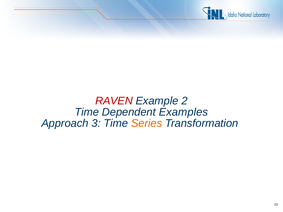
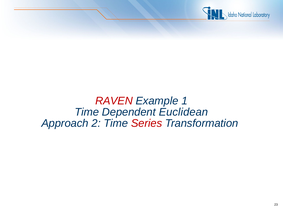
2: 2 -> 1 (184, 101)
Examples: Examples -> Euclidean (183, 112)
3: 3 -> 2 (96, 123)
Series colour: orange -> red (147, 123)
